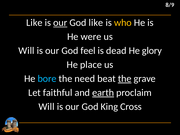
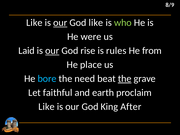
who colour: yellow -> light green (123, 23)
Will: Will -> Laid (26, 51)
our underline: none -> present (52, 51)
feel: feel -> rise (88, 51)
dead: dead -> rules (116, 51)
glory: glory -> from (152, 51)
earth underline: present -> none (103, 93)
Will: Will -> Like (46, 107)
Cross: Cross -> After (131, 107)
